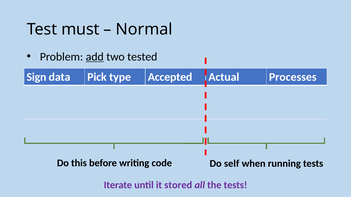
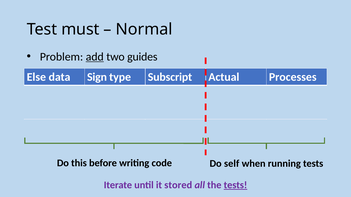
tested: tested -> guides (142, 57)
Sign: Sign -> Else (36, 77)
Pick: Pick -> Sign (97, 77)
Accepted: Accepted -> Subscript (170, 77)
tests underline: none -> present (235, 185)
